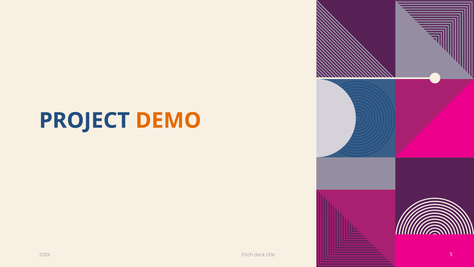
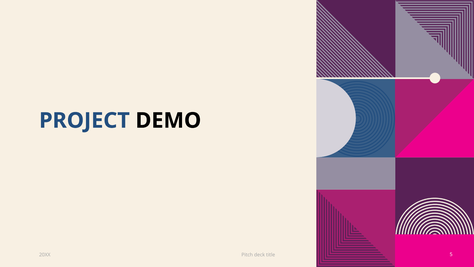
DEMO colour: orange -> black (168, 120)
